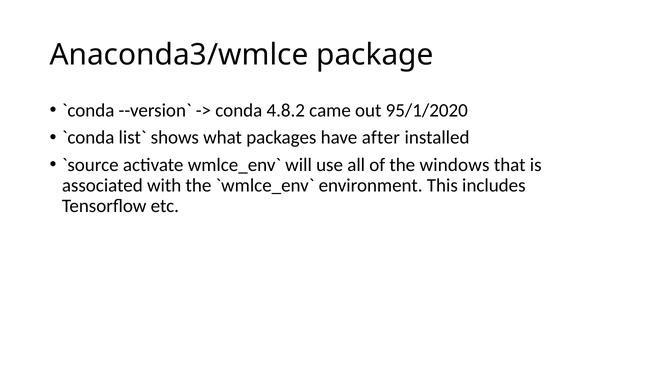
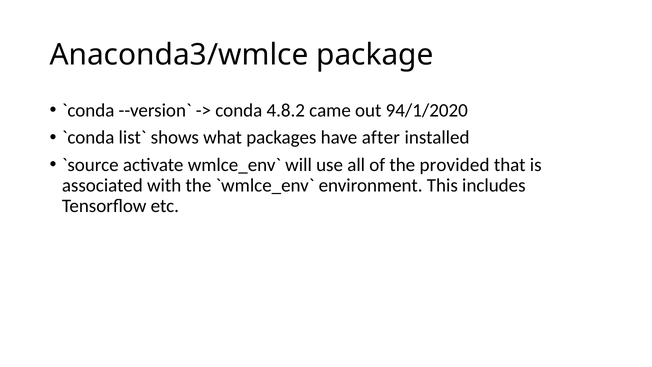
95/1/2020: 95/1/2020 -> 94/1/2020 (427, 110)
windows: windows -> provided (455, 165)
